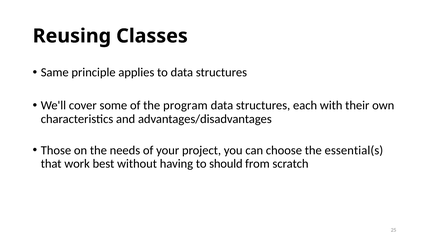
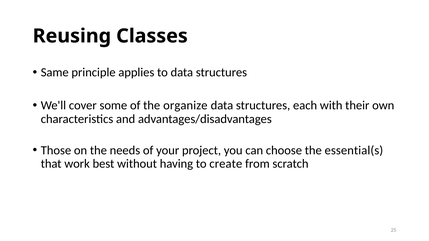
program: program -> organize (185, 106)
should: should -> create (226, 164)
